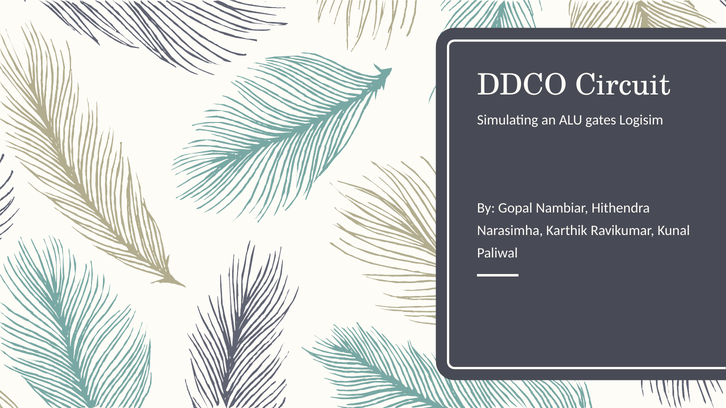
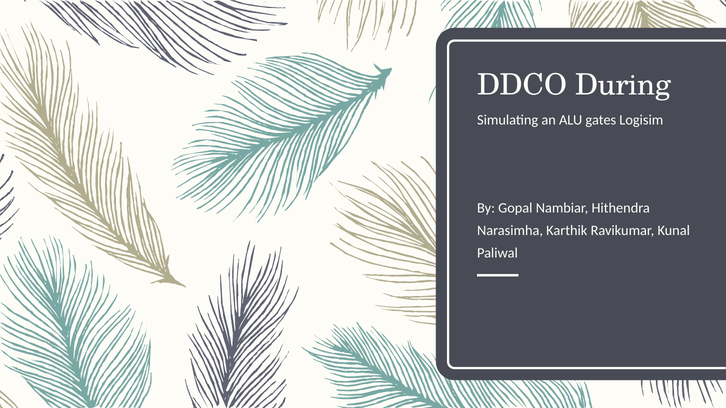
Circuit: Circuit -> During (623, 85)
